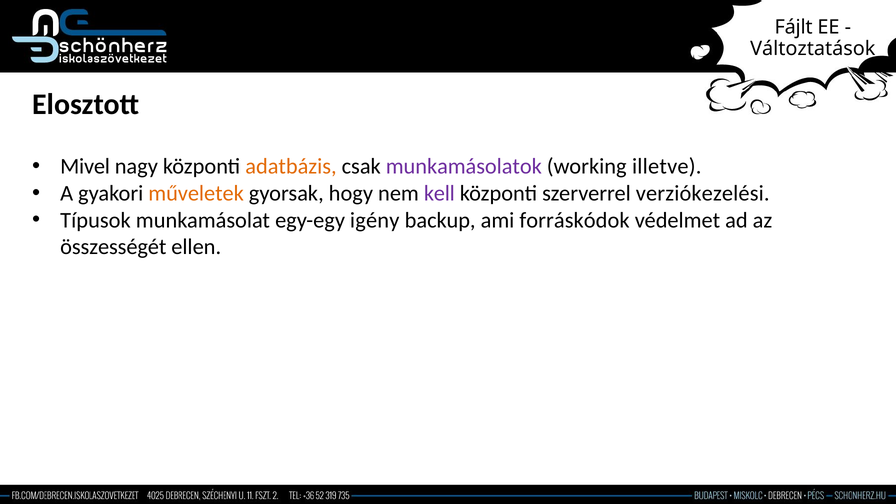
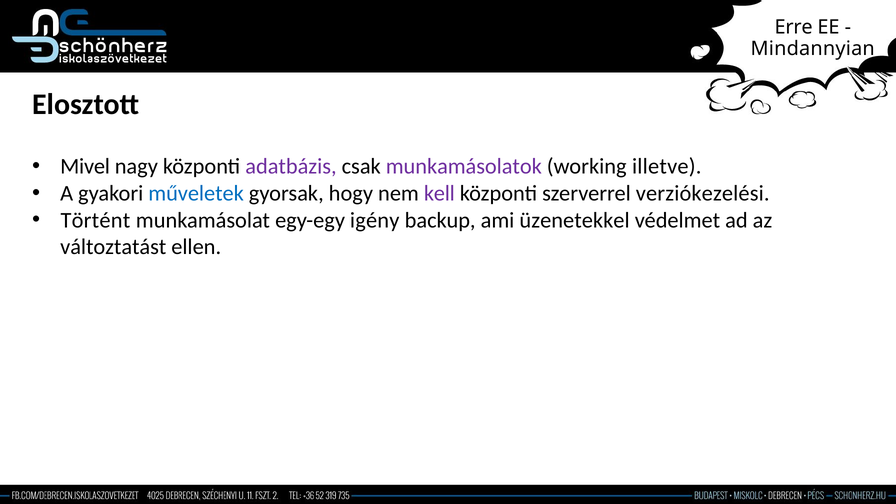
Fájlt: Fájlt -> Erre (794, 27)
Változtatások: Változtatások -> Mindannyian (813, 48)
adatbázis colour: orange -> purple (291, 166)
műveletek colour: orange -> blue (196, 193)
Típusok: Típusok -> Történt (95, 220)
forráskódok: forráskódok -> üzenetekkel (575, 220)
összességét: összességét -> változtatást (113, 247)
